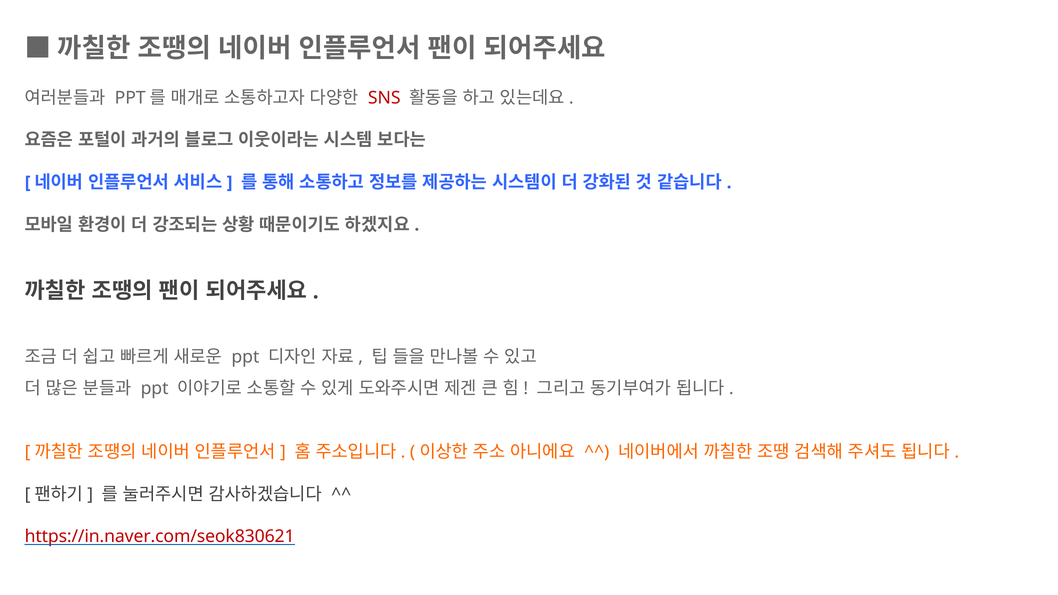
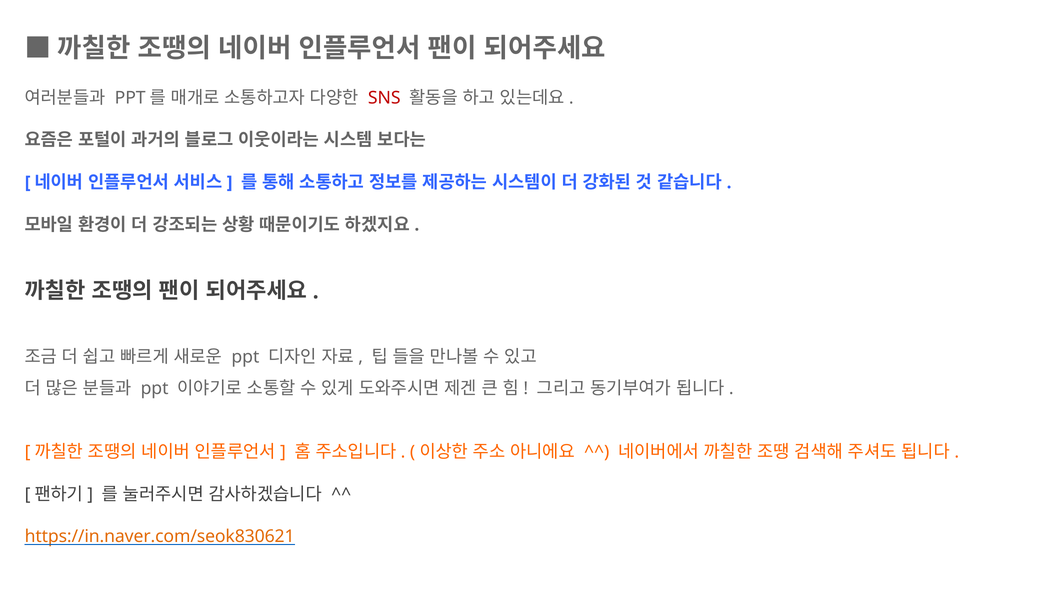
https://in.naver.com/seok830621 colour: red -> orange (160, 537)
